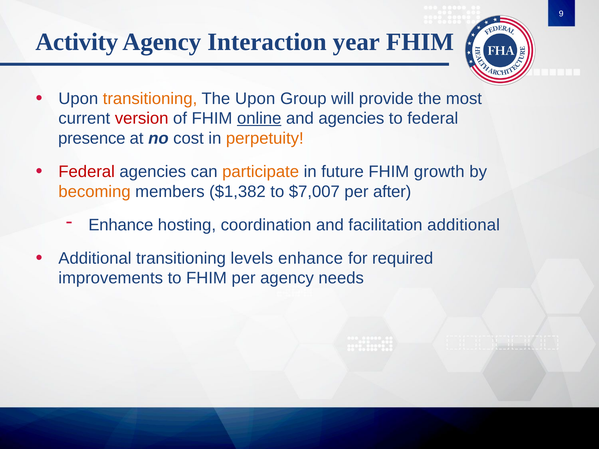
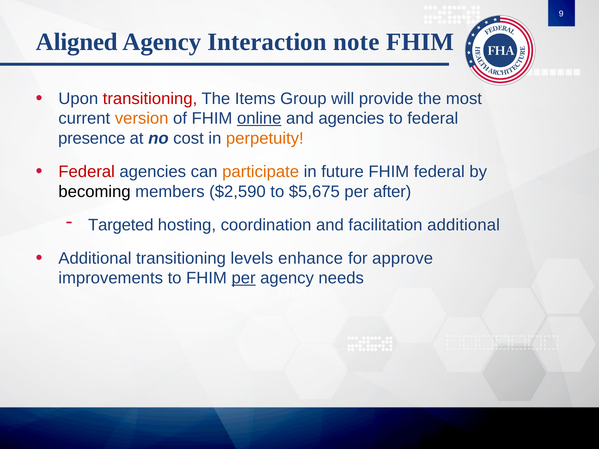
Activity: Activity -> Aligned (77, 42)
year: year -> note (356, 42)
transitioning colour: orange -> red (150, 99)
The Upon: Upon -> Items (255, 99)
version colour: red -> orange (142, 119)
FHIM growth: growth -> federal (439, 172)
becoming colour: orange -> black (95, 192)
$1,382: $1,382 -> $2,590 (237, 192)
$7,007: $7,007 -> $5,675 (314, 192)
Enhance: Enhance -> Targeted (121, 225)
required: required -> approve (403, 258)
per underline: none -> present (244, 278)
